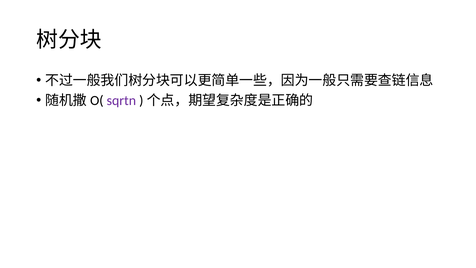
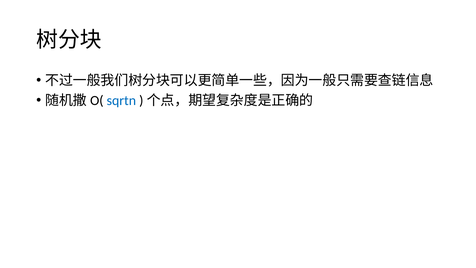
sqrtn colour: purple -> blue (121, 100)
